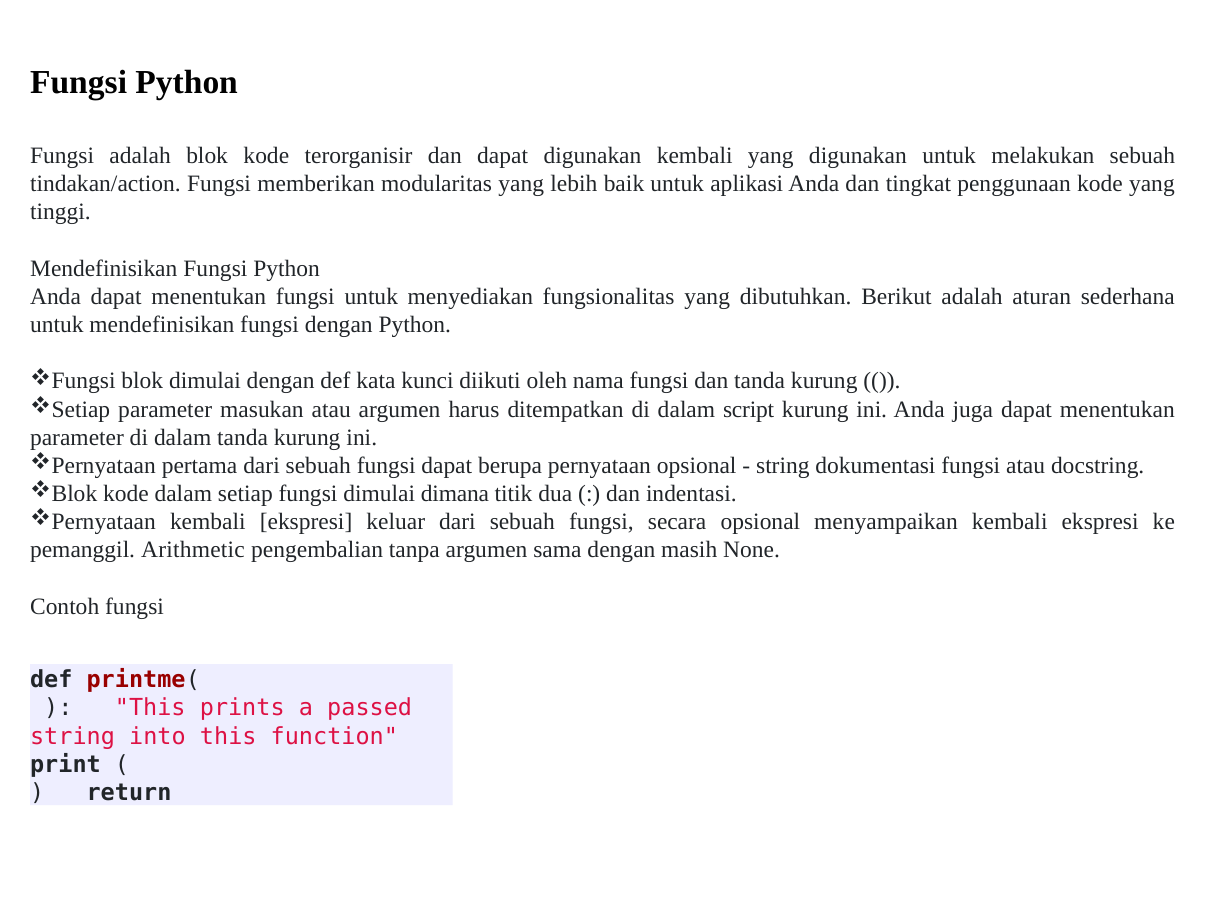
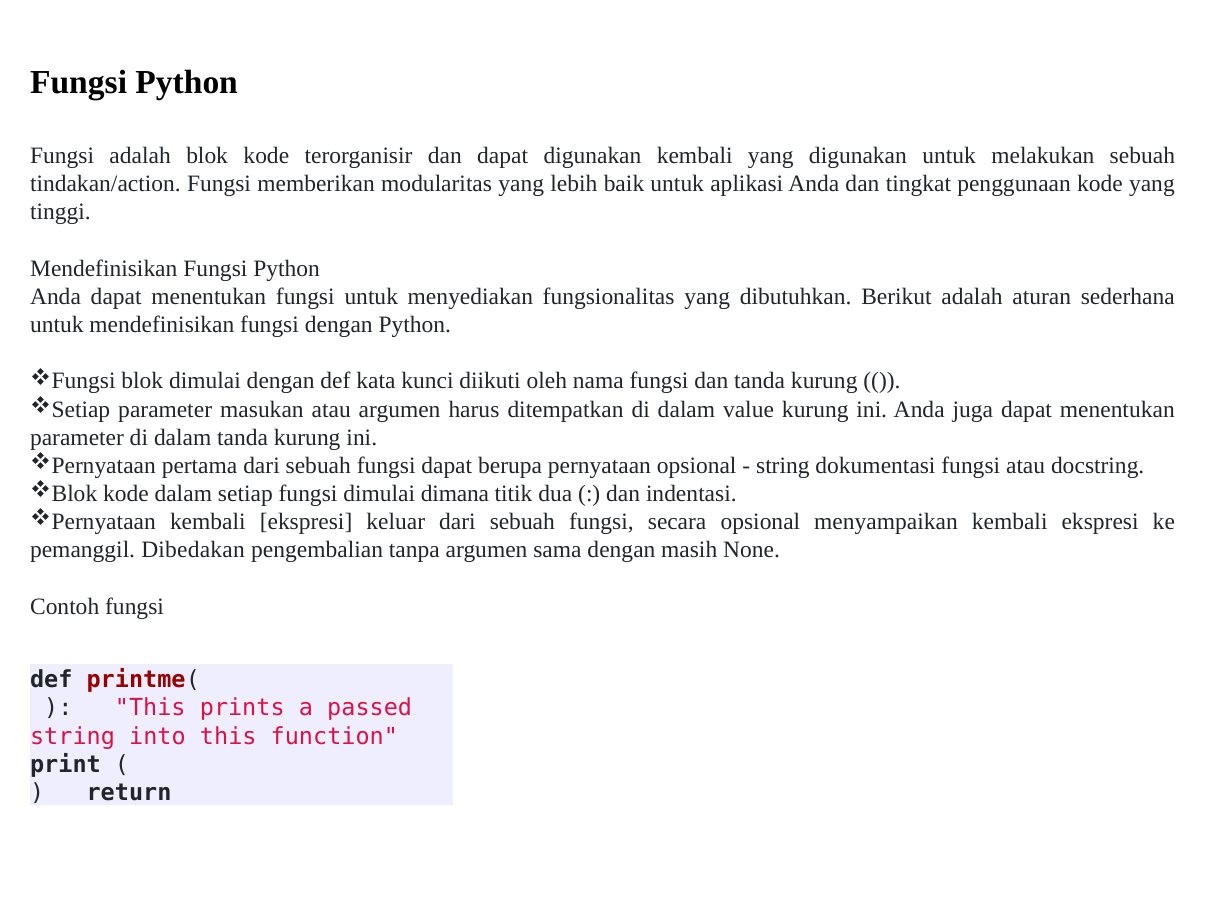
script: script -> value (748, 409)
Arithmetic: Arithmetic -> Dibedakan (193, 550)
